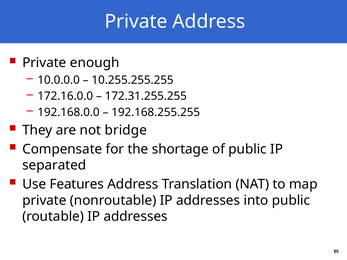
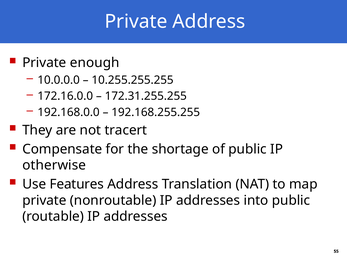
bridge: bridge -> tracert (126, 130)
separated: separated -> otherwise (54, 165)
